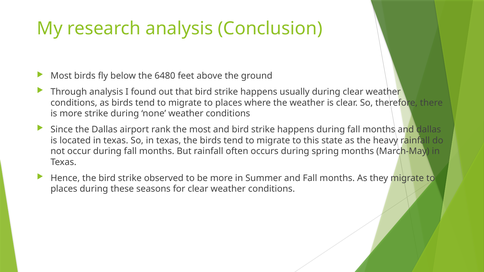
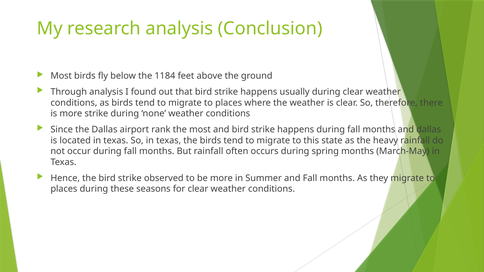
6480: 6480 -> 1184 (165, 76)
